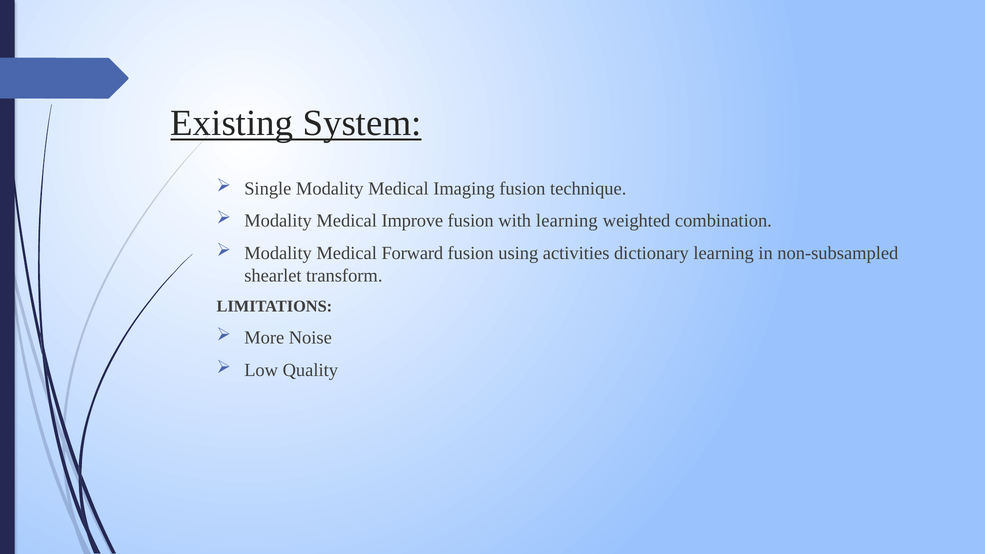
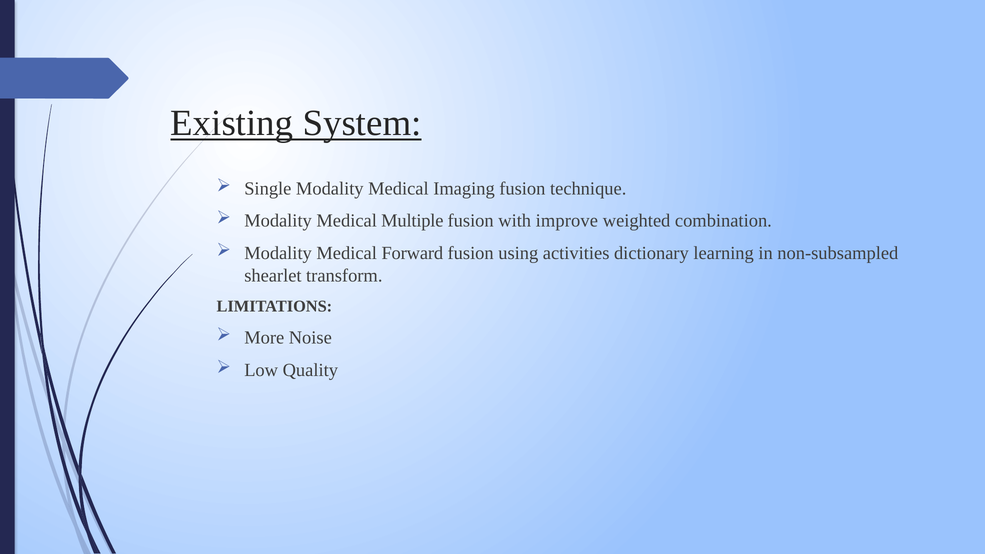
Improve: Improve -> Multiple (412, 221)
with learning: learning -> improve (567, 221)
